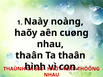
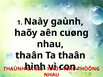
noàng: noàng -> gaùnh (67, 22)
